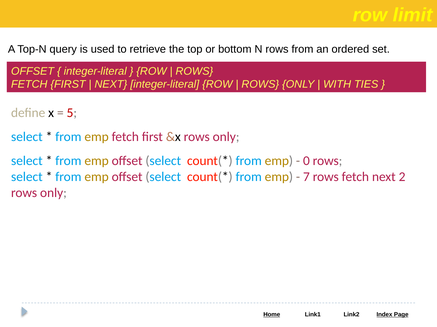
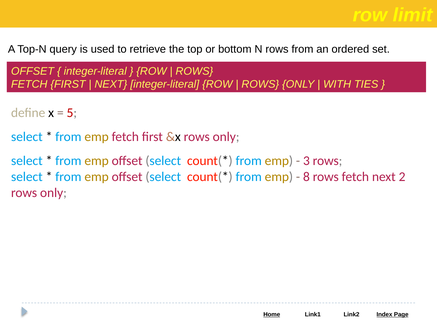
0: 0 -> 3 (306, 161)
7: 7 -> 8 (306, 177)
